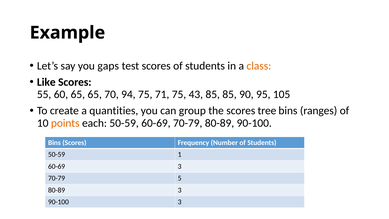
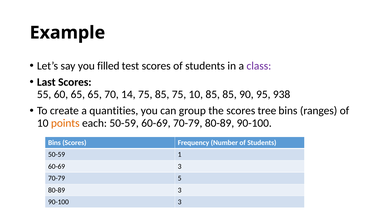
gaps: gaps -> filled (108, 66)
class colour: orange -> purple (259, 66)
Like: Like -> Last (46, 82)
94: 94 -> 14 (128, 94)
75 71: 71 -> 85 (162, 94)
75 43: 43 -> 10 (196, 94)
105: 105 -> 938 (282, 94)
